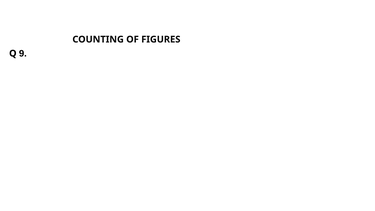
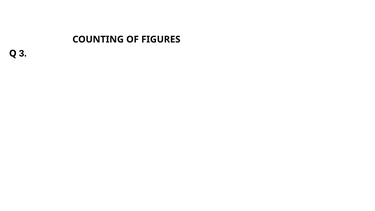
9: 9 -> 3 (23, 53)
